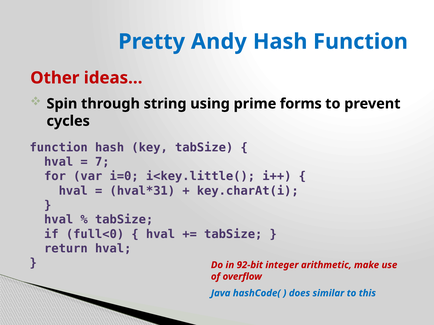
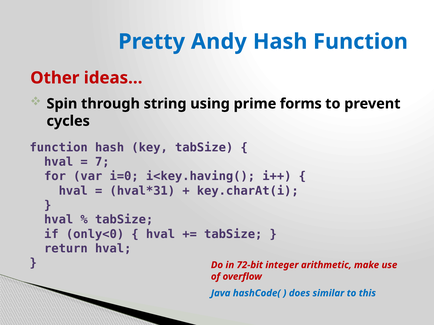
i<key.little(: i<key.little( -> i<key.having( (201, 177)
full<0: full<0 -> only<0 (95, 234)
92-bit: 92-bit -> 72-bit (250, 265)
